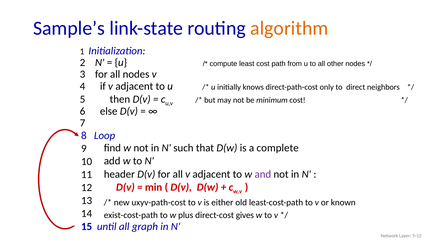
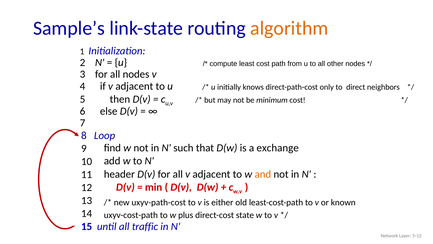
complete: complete -> exchange (278, 148)
and colour: purple -> orange (263, 174)
exist-cost-path: exist-cost-path -> uxyv-cost-path (131, 215)
gives: gives -> state (245, 215)
graph: graph -> traffic (145, 226)
